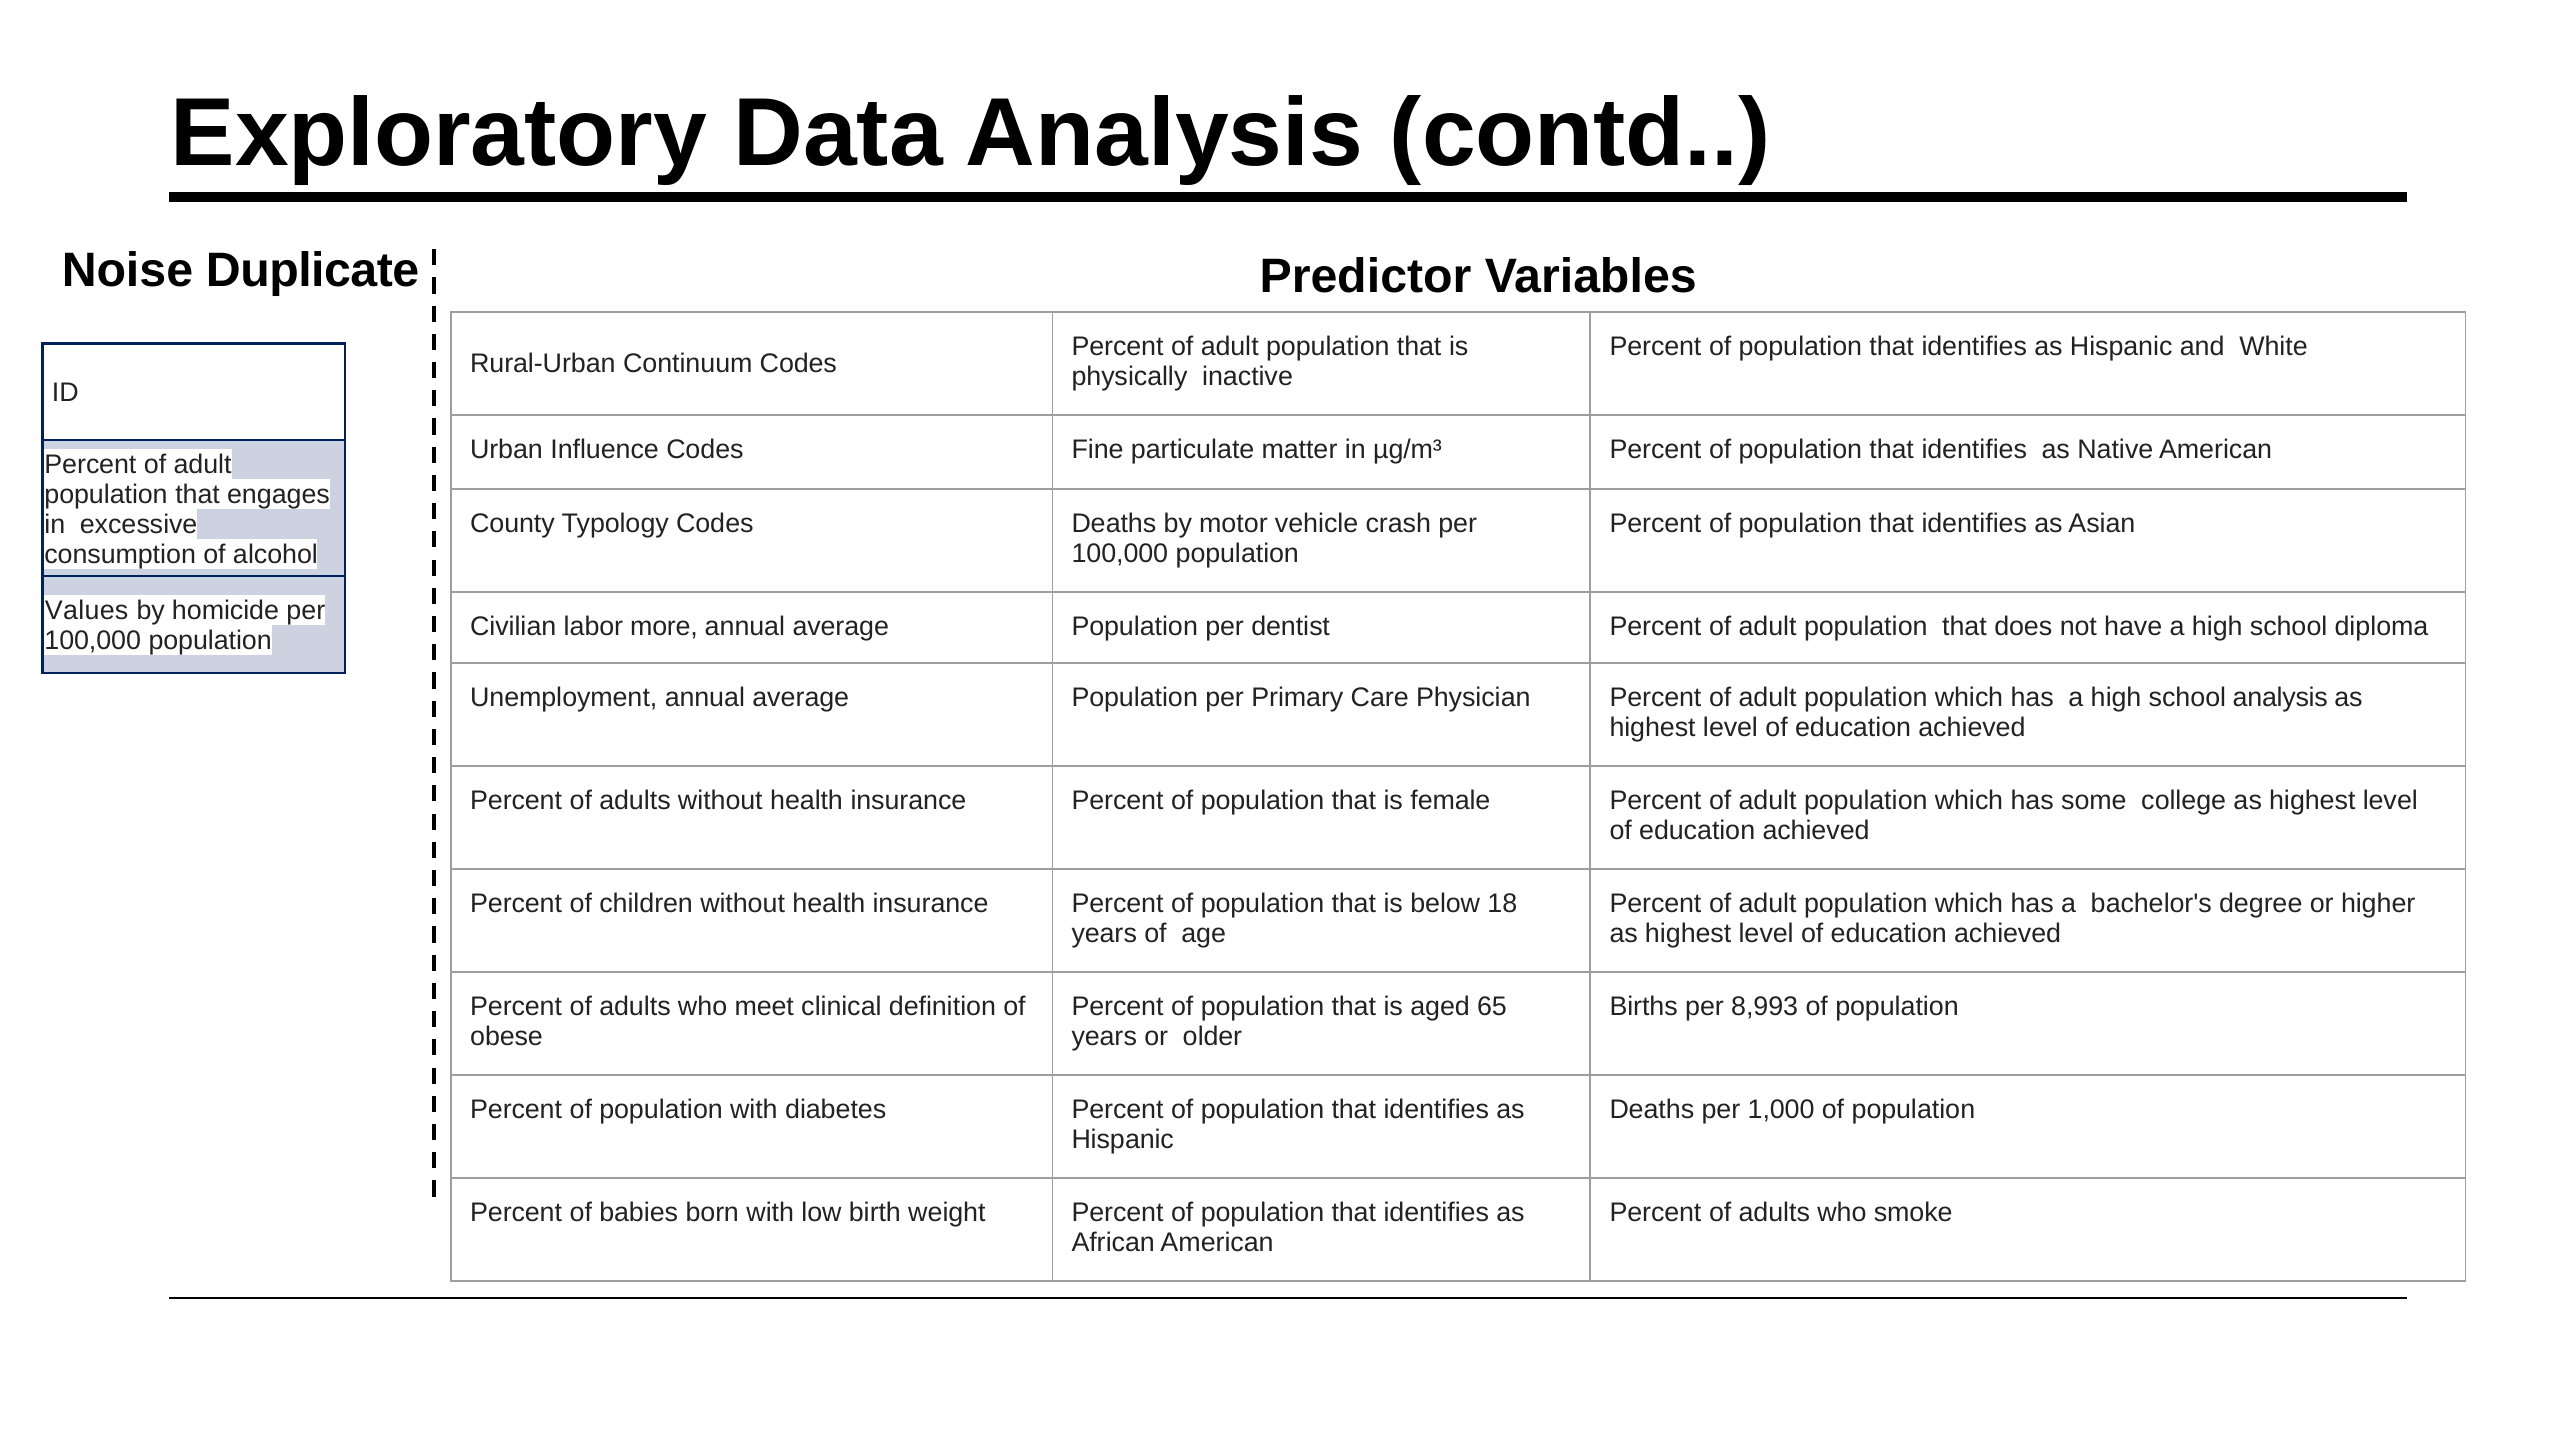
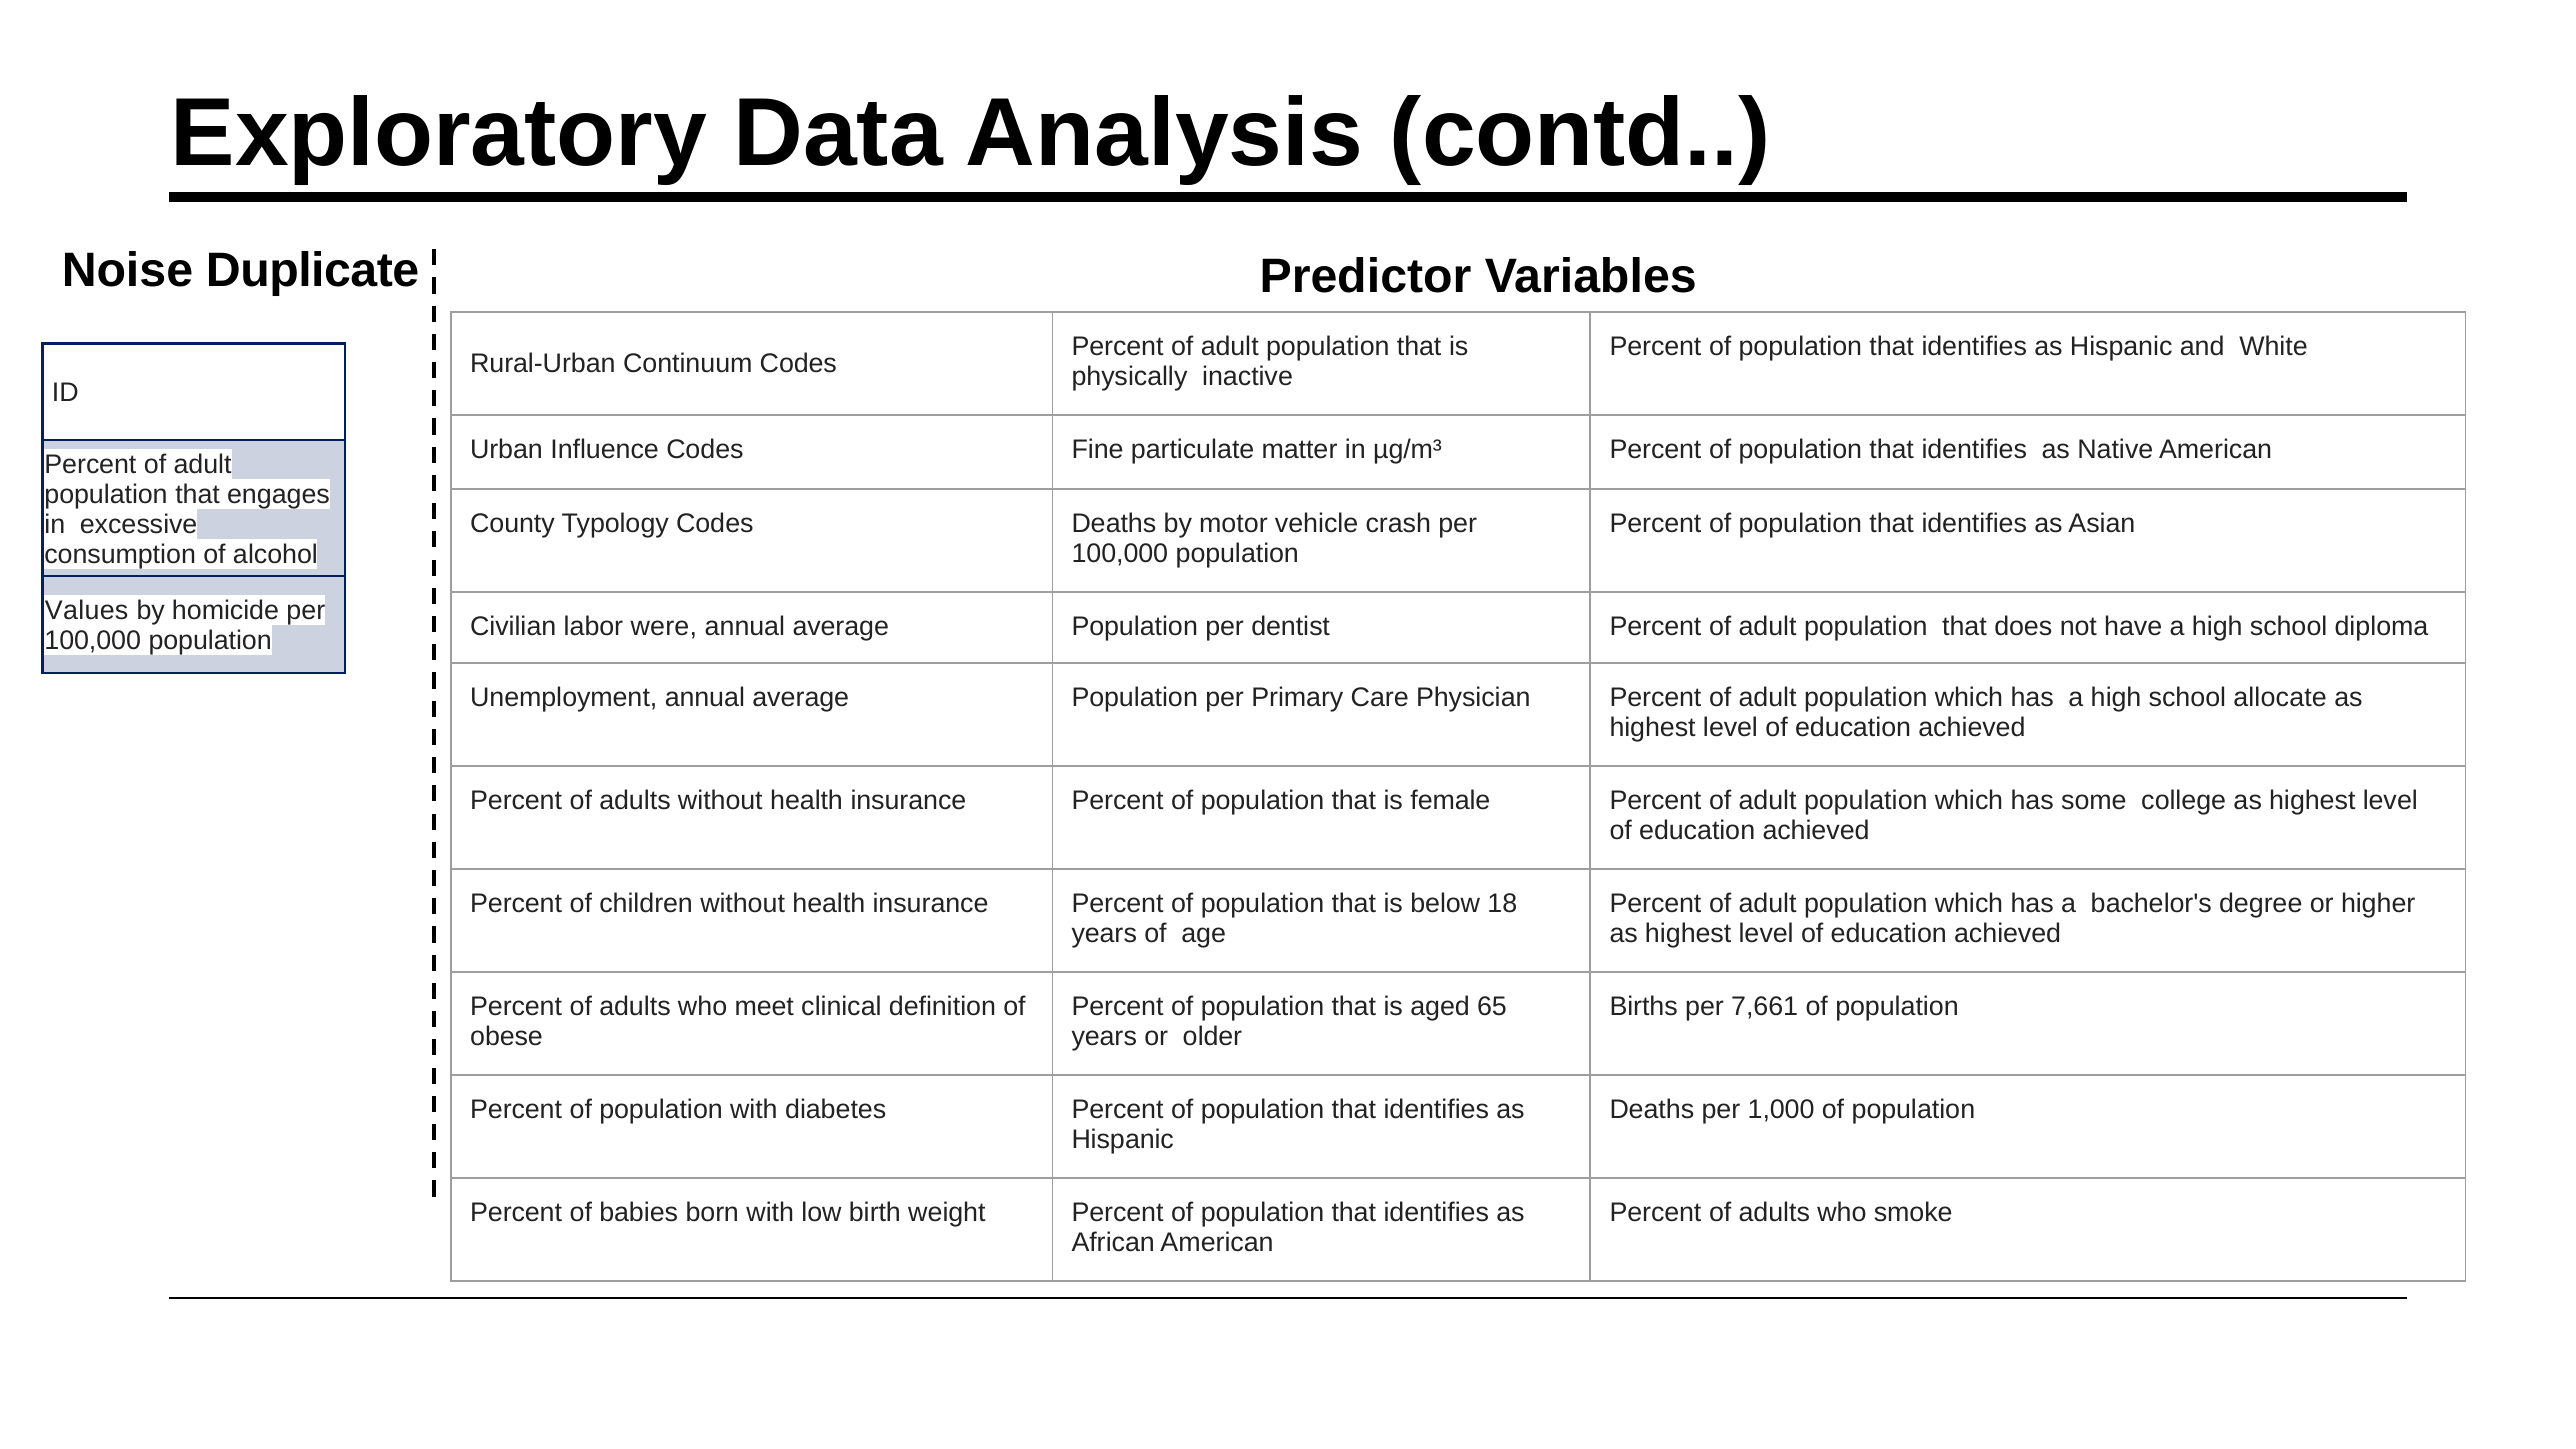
more: more -> were (664, 626)
school analysis: analysis -> allocate (2280, 697)
8,993: 8,993 -> 7,661 (1765, 1006)
